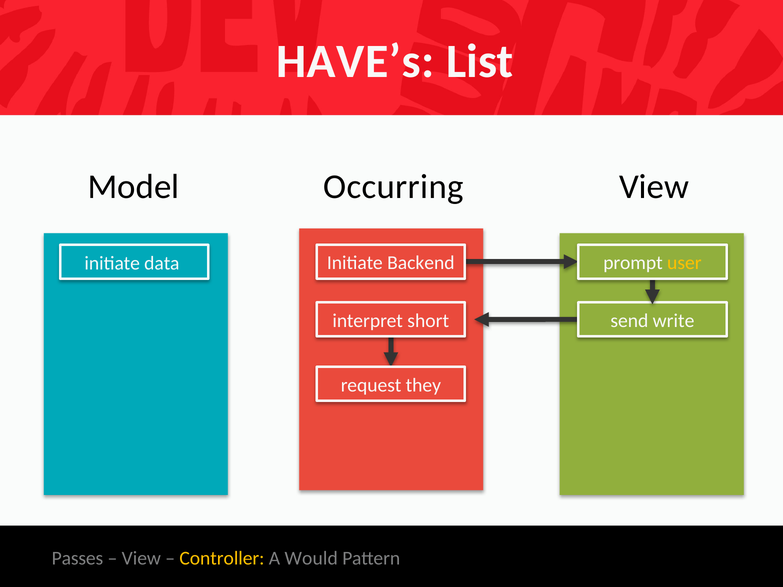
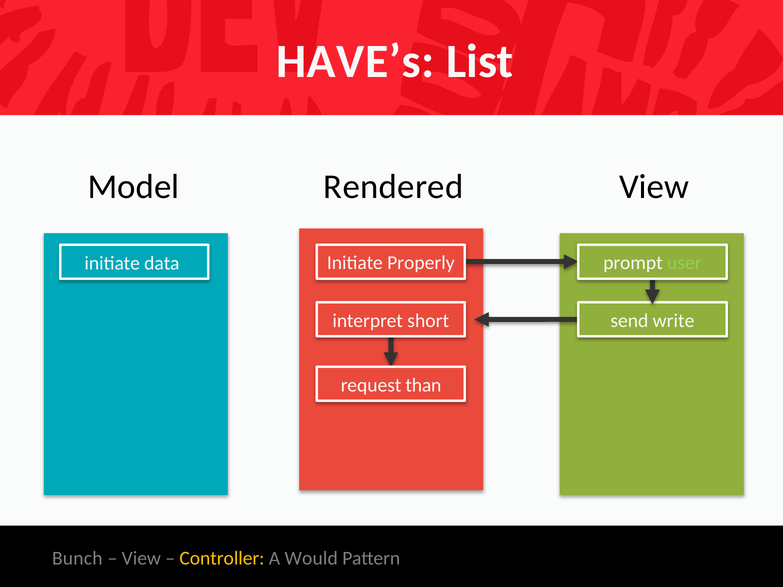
Occurring: Occurring -> Rendered (393, 187)
Backend: Backend -> Properly (421, 263)
user colour: yellow -> light green (684, 263)
they: they -> than (423, 385)
Passes: Passes -> Bunch (77, 559)
